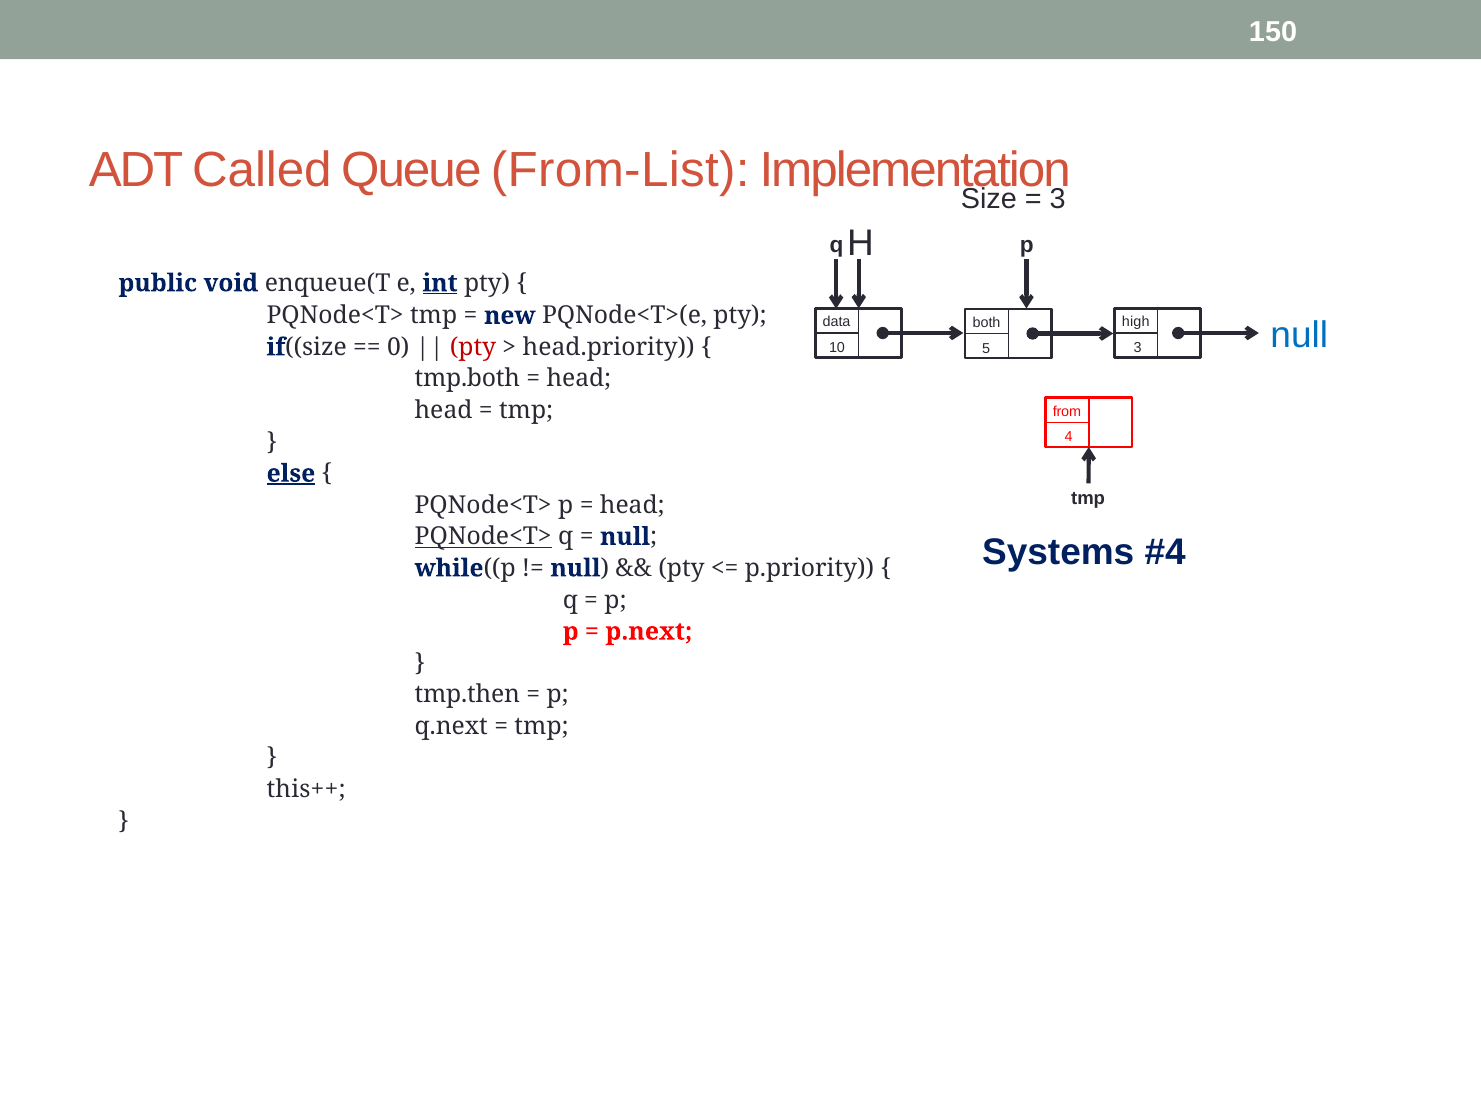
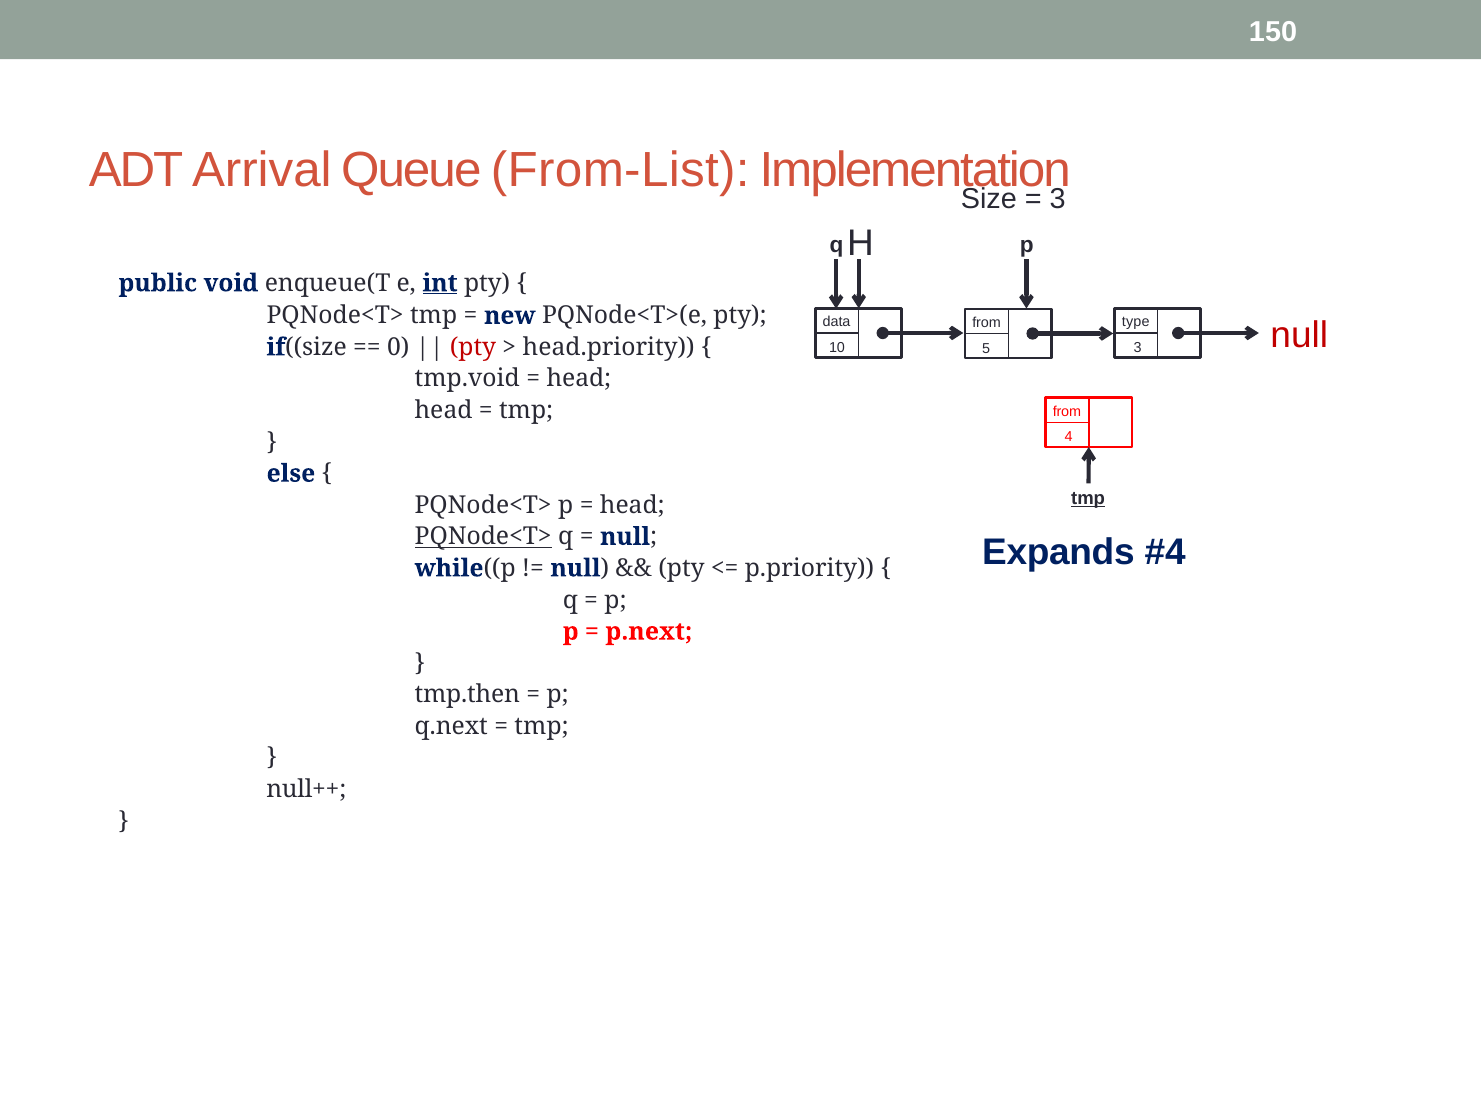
Called: Called -> Arrival (262, 170)
high: high -> type (1136, 322)
both: both -> from (987, 323)
null colour: blue -> red (1299, 336)
tmp.both: tmp.both -> tmp.void (467, 379)
else underline: present -> none (291, 474)
tmp underline: none -> present (1088, 499)
Systems: Systems -> Expands (1058, 552)
this++: this++ -> null++ (306, 790)
